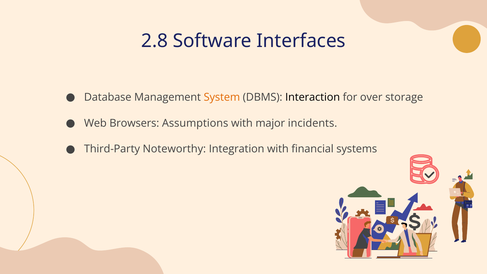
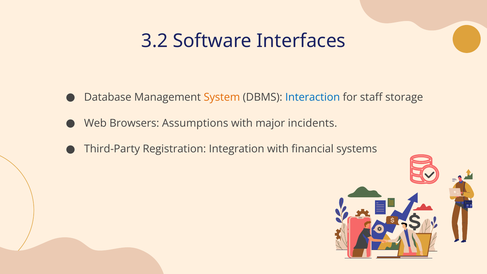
2.8: 2.8 -> 3.2 (155, 41)
Interaction colour: black -> blue (313, 97)
over: over -> staff (371, 97)
Noteworthy: Noteworthy -> Registration (174, 149)
